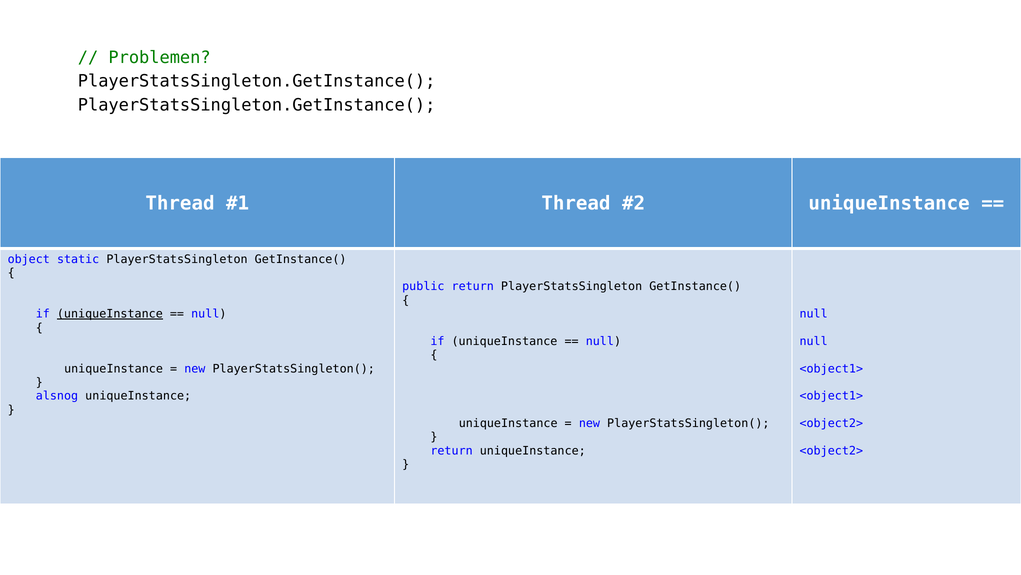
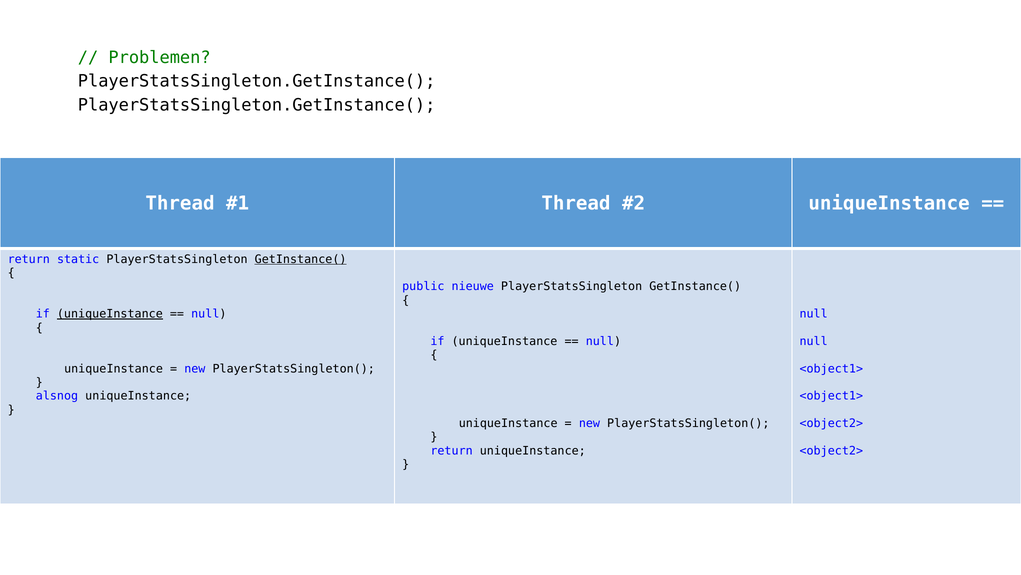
object: object -> return (29, 259)
GetInstance( underline: none -> present (301, 259)
public return: return -> nieuwe (473, 286)
